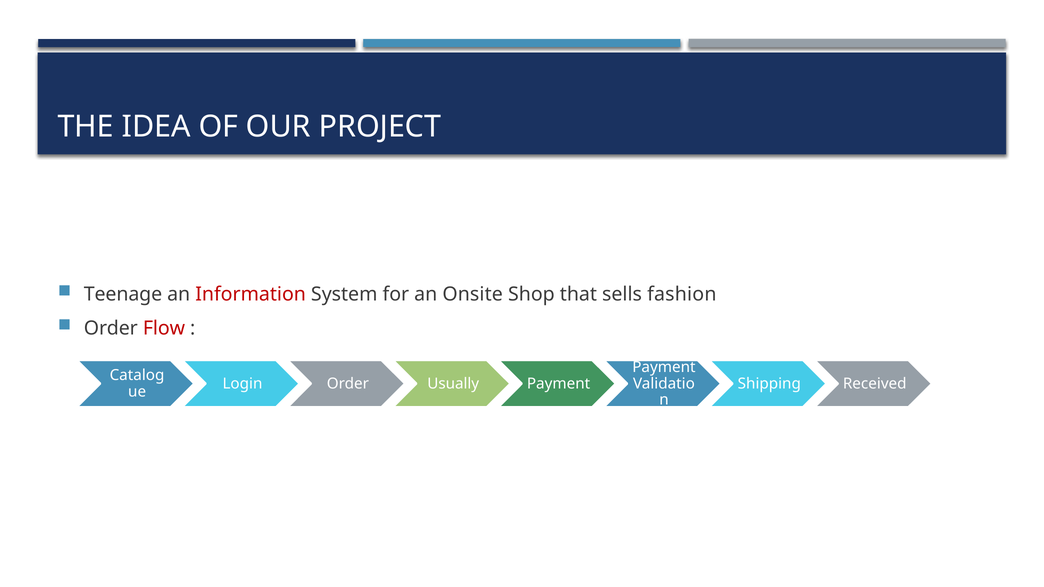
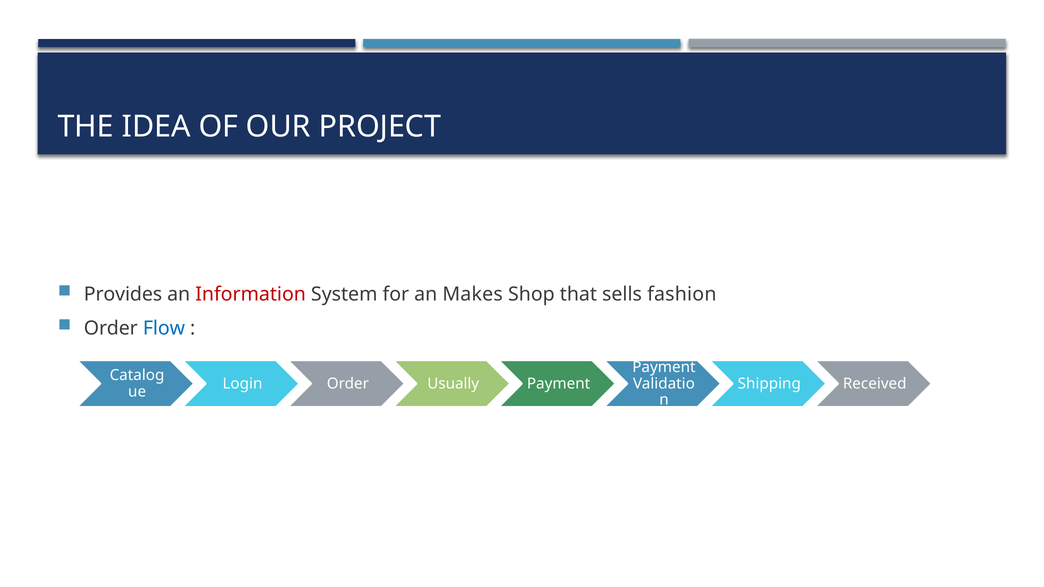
Teenage: Teenage -> Provides (123, 295)
Onsite: Onsite -> Makes (473, 295)
Flow colour: red -> blue (164, 329)
